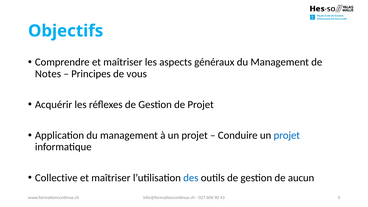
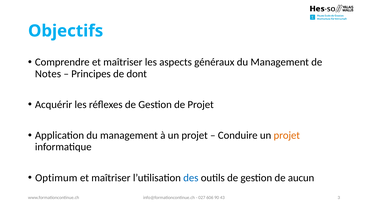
vous: vous -> dont (137, 74)
projet colour: blue -> orange (287, 135)
Collective: Collective -> Optimum (56, 178)
